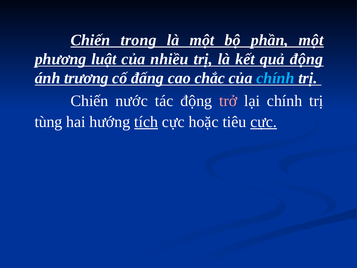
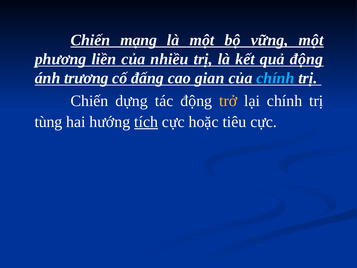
trong: trong -> mạng (139, 40)
phần: phần -> vững (270, 40)
luật: luật -> liền (104, 59)
chắc: chắc -> gian (210, 78)
nước: nước -> dựng (132, 101)
trở colour: pink -> yellow (228, 101)
cực underline: present -> none (264, 122)
